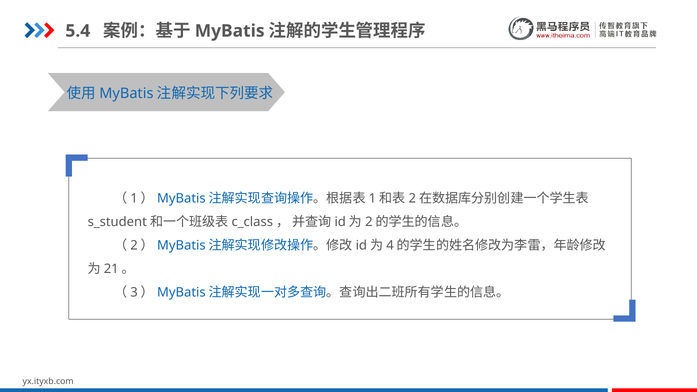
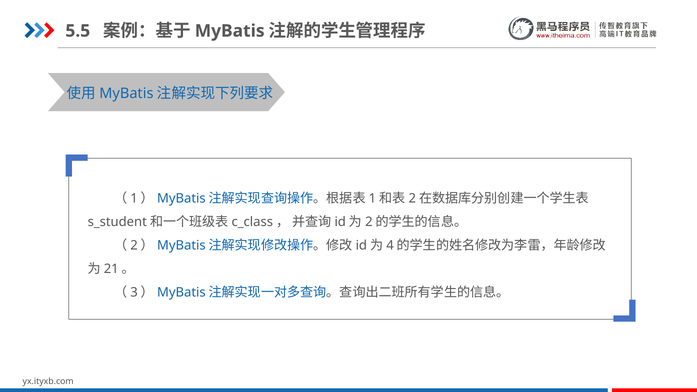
5.4: 5.4 -> 5.5 (78, 31)
